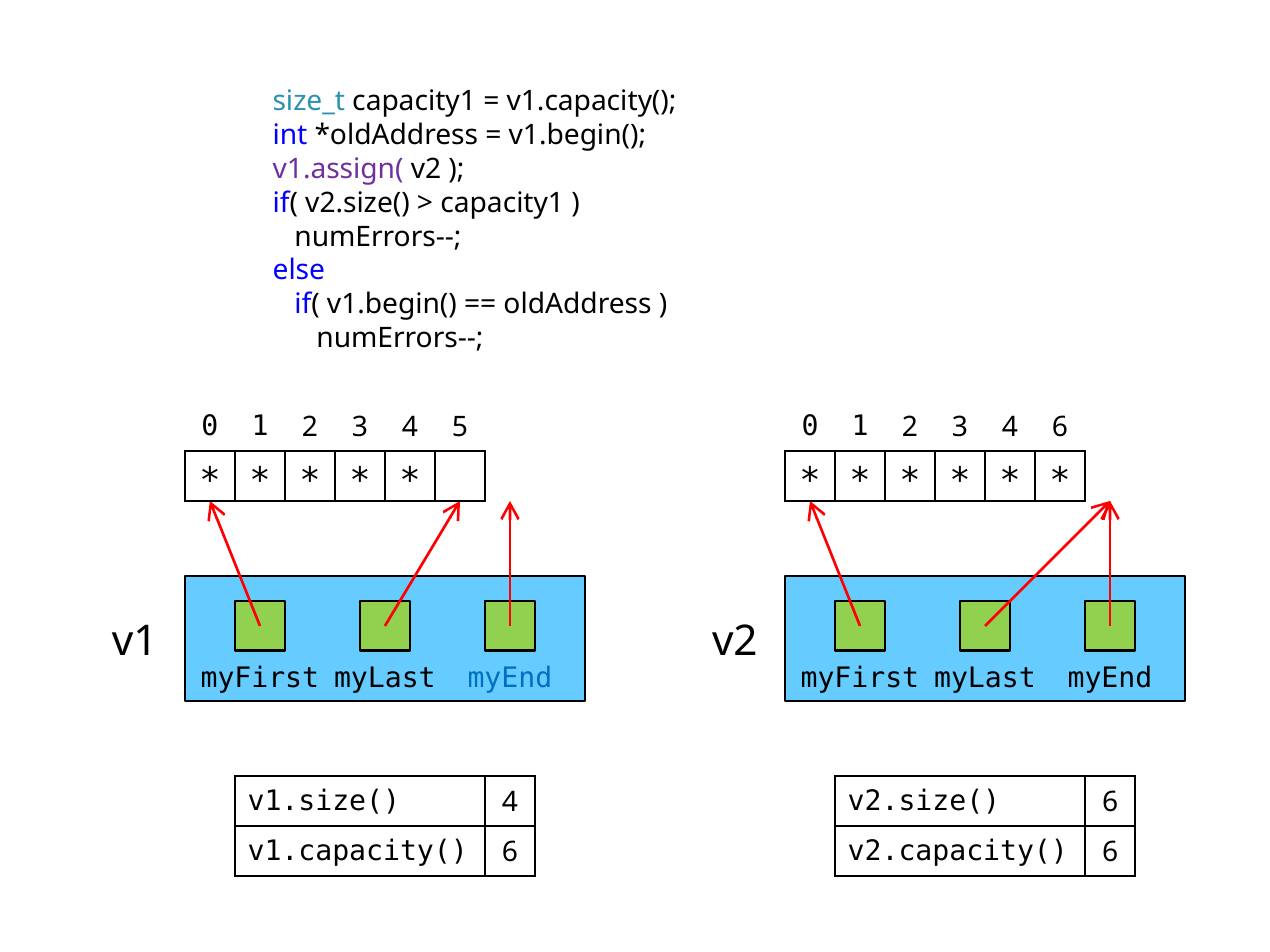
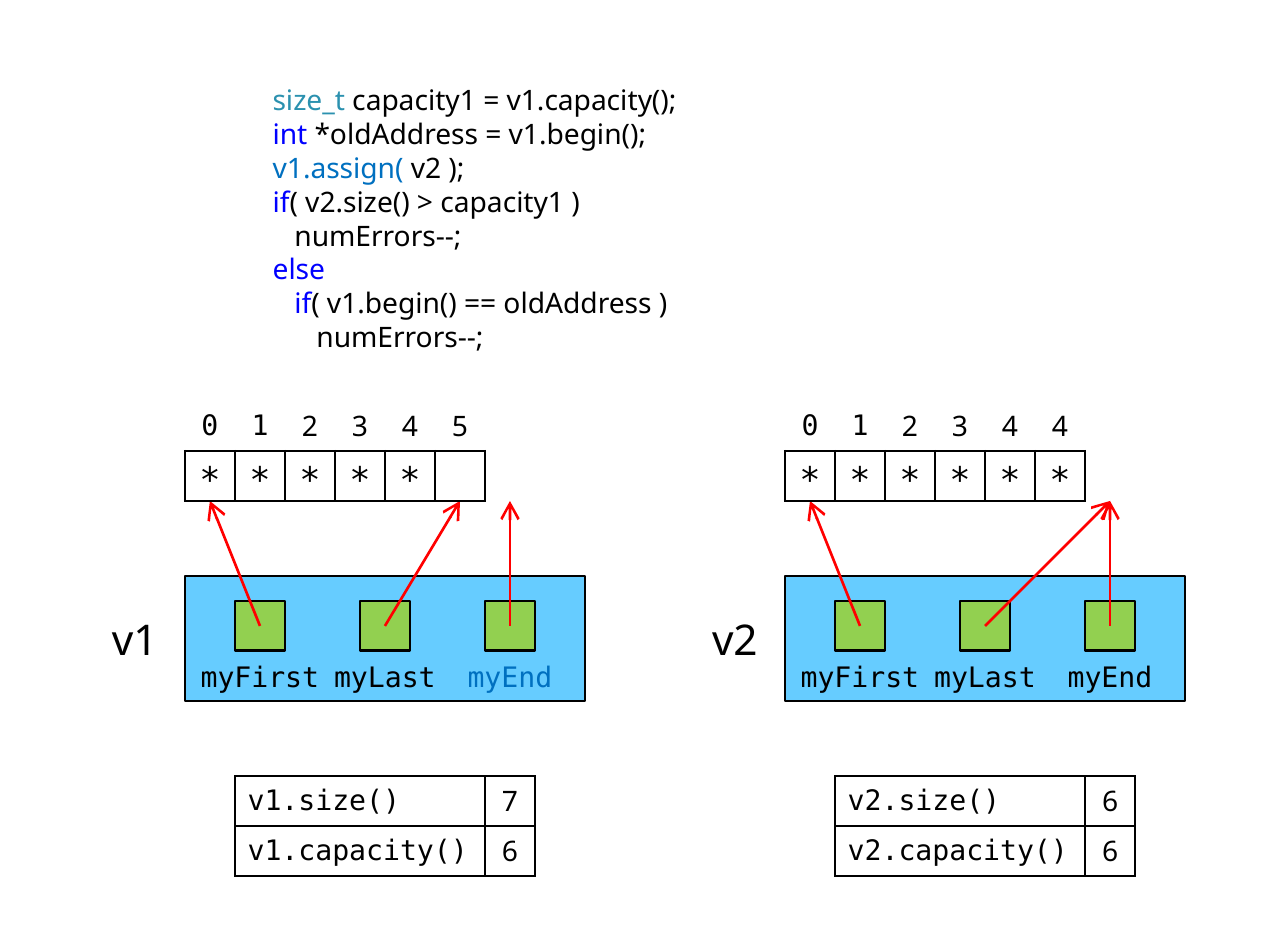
v1.assign( colour: purple -> blue (338, 169)
4 6: 6 -> 4 (1060, 428)
v1.size( 4: 4 -> 7 (510, 803)
